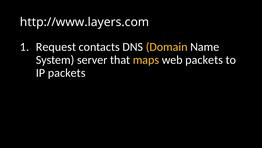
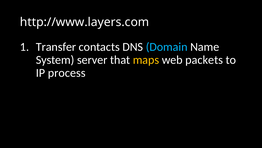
Request: Request -> Transfer (56, 47)
Domain colour: yellow -> light blue (167, 47)
IP packets: packets -> process (67, 73)
